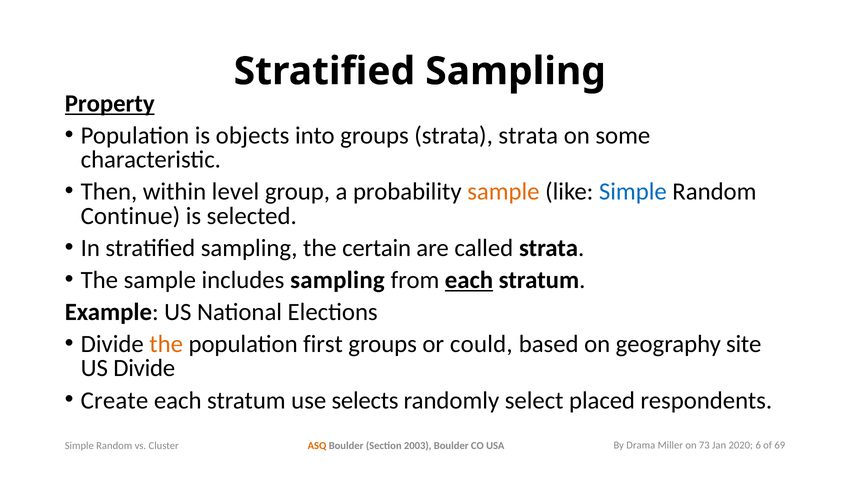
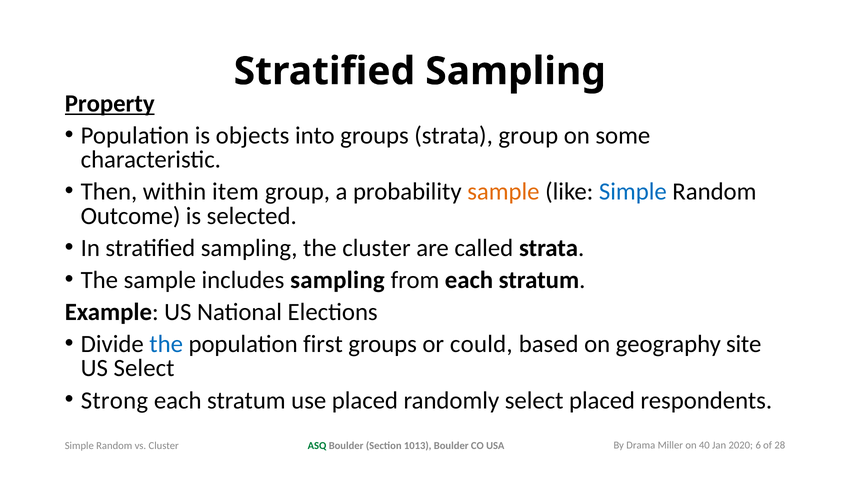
strata strata: strata -> group (528, 136)
level: level -> item (235, 192)
Continue: Continue -> Outcome (131, 216)
the certain: certain -> cluster (376, 248)
each underline: present -> none (469, 280)
the colour: orange -> blue (166, 344)
US Divide: Divide -> Select (144, 368)
Create: Create -> Strong (114, 400)
use selects: selects -> placed (365, 400)
ASQ colour: orange -> green (317, 446)
2003: 2003 -> 1013 (418, 446)
73: 73 -> 40 (704, 446)
69: 69 -> 28 (780, 446)
